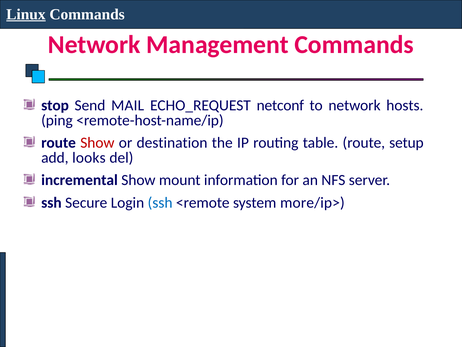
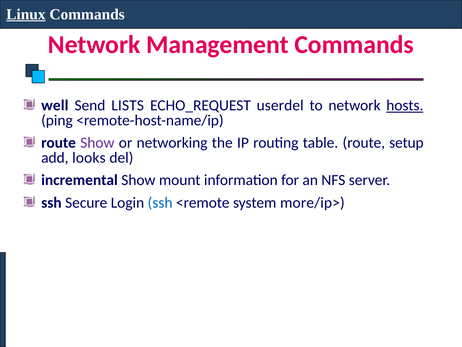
stop: stop -> well (55, 105)
MAIL: MAIL -> LISTS (128, 105)
netconf: netconf -> userdel (280, 105)
hosts underline: none -> present (405, 105)
Show colour: red -> purple (97, 143)
destination: destination -> networking (172, 143)
